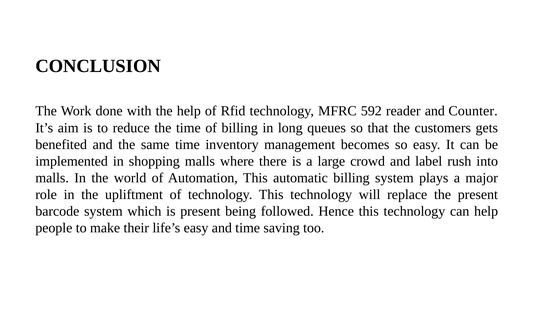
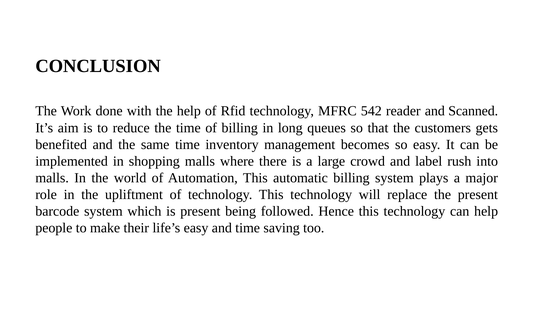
592: 592 -> 542 (371, 111)
Counter: Counter -> Scanned (473, 111)
